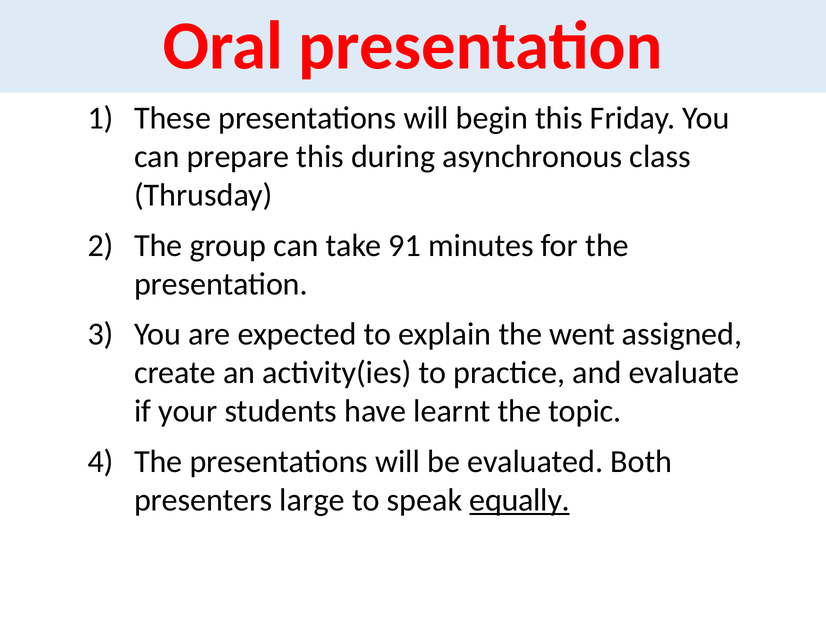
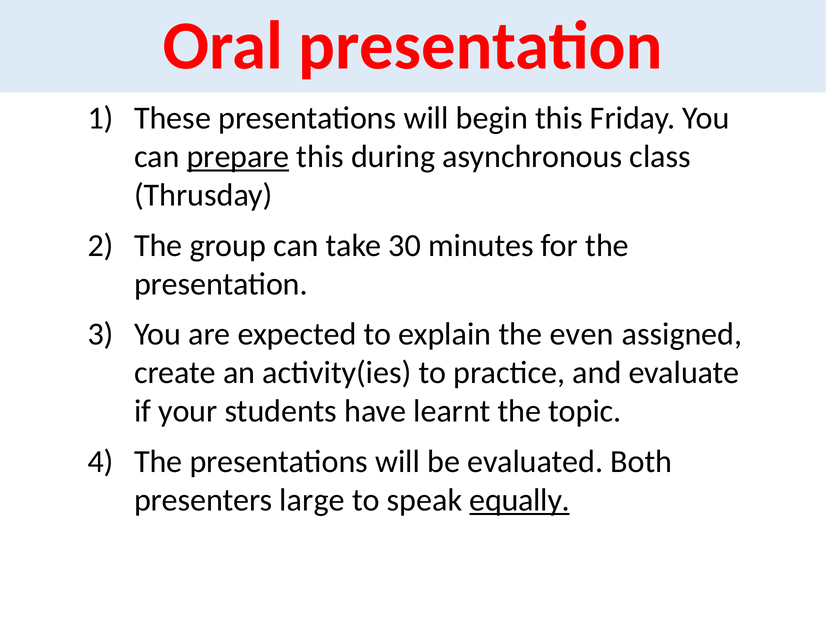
prepare underline: none -> present (238, 157)
91: 91 -> 30 (405, 245)
went: went -> even (582, 334)
